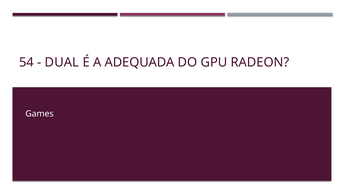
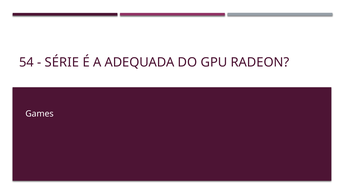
DUAL: DUAL -> SÉRIE (62, 62)
